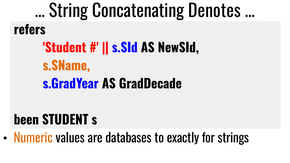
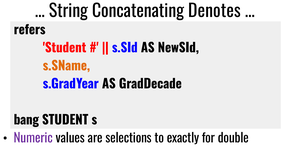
been: been -> bang (26, 120)
Numeric colour: orange -> purple (33, 138)
databases: databases -> selections (129, 138)
strings: strings -> double (233, 138)
